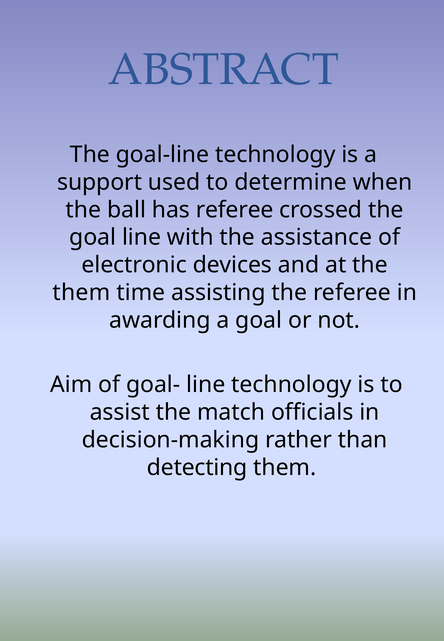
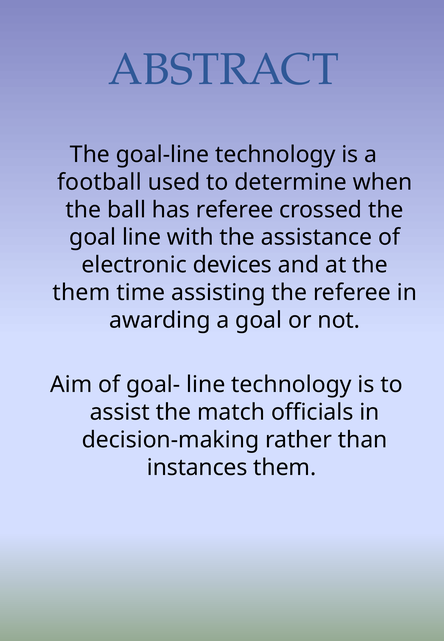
support: support -> football (99, 182)
detecting: detecting -> instances (197, 468)
